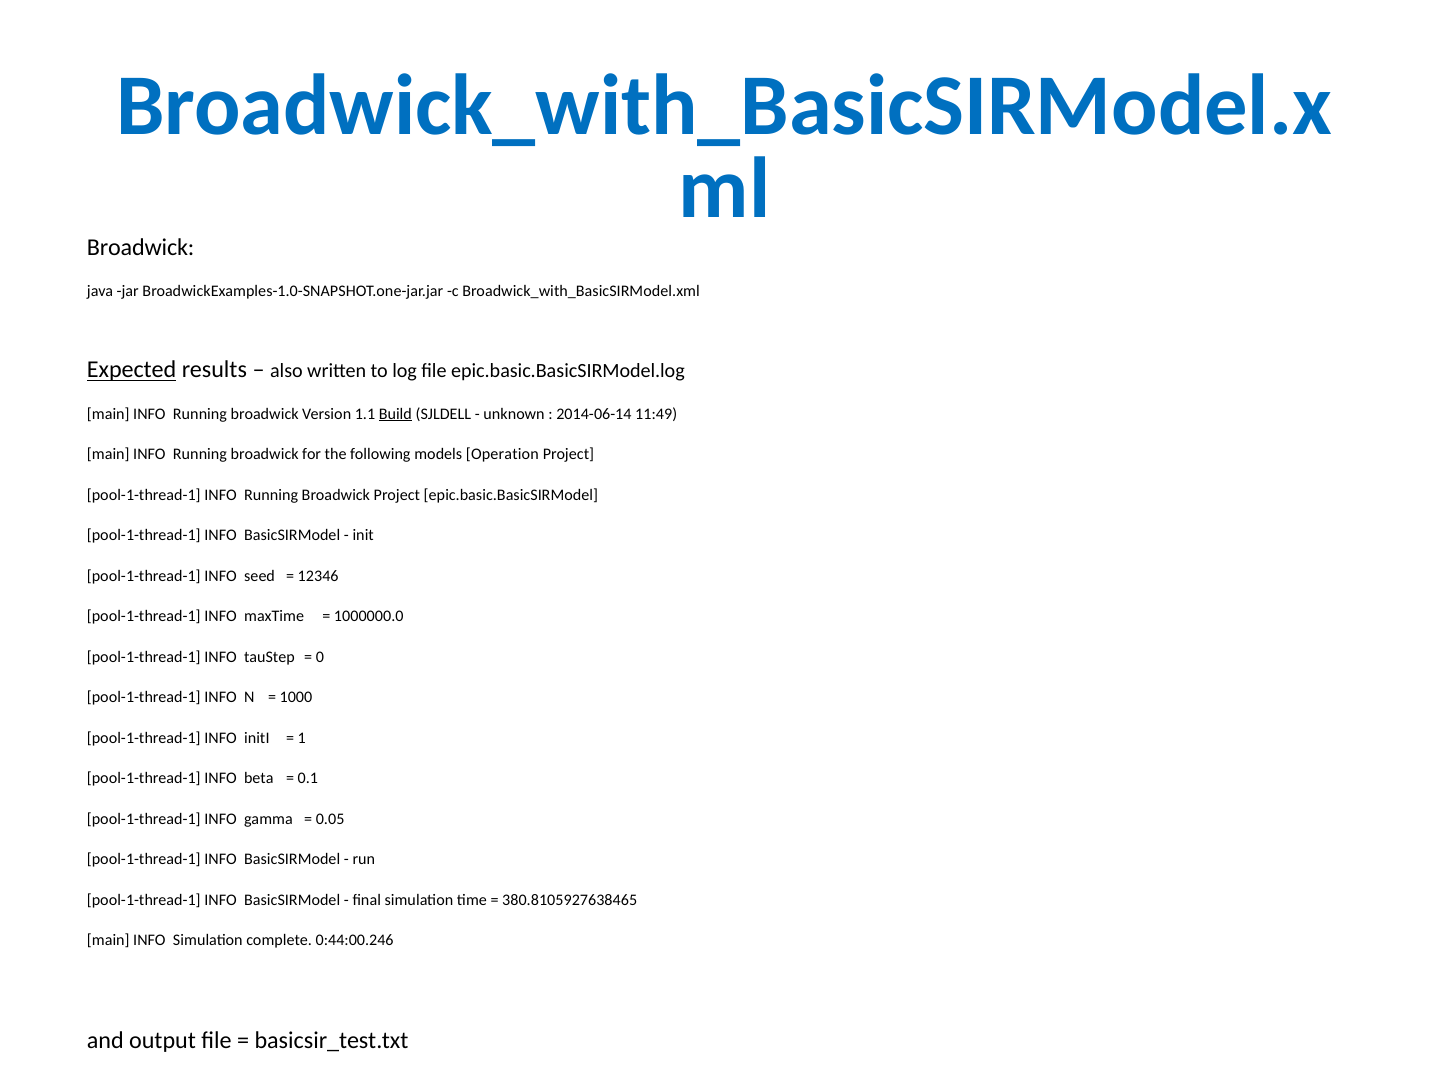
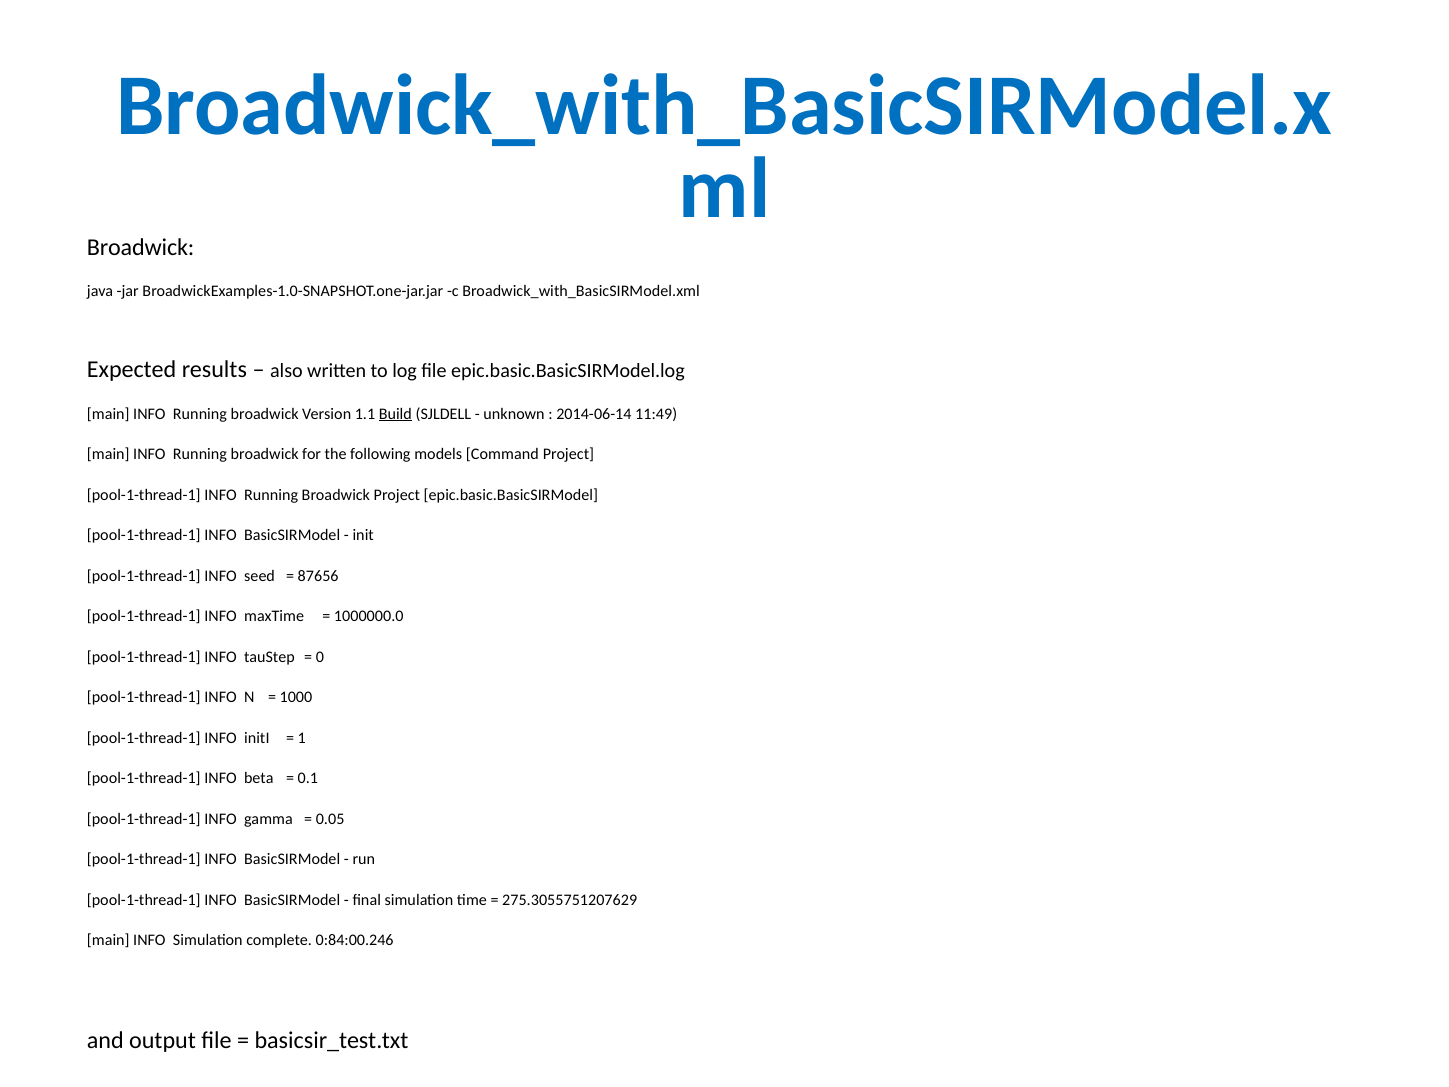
Expected underline: present -> none (132, 370)
Operation: Operation -> Command (502, 454)
12346: 12346 -> 87656 (318, 576)
380.8105927638465: 380.8105927638465 -> 275.3055751207629 (570, 900)
0:44:00.246: 0:44:00.246 -> 0:84:00.246 (355, 940)
